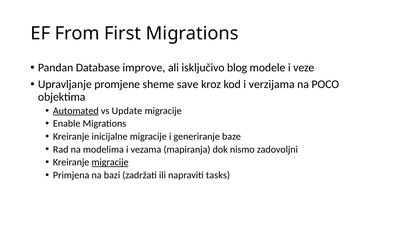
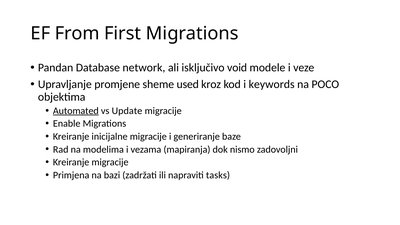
improve: improve -> network (144, 68)
blog: blog -> void (237, 68)
save: save -> used (188, 84)
verzijama: verzijama -> keywords (272, 84)
migracije underline: present -> none (110, 162)
